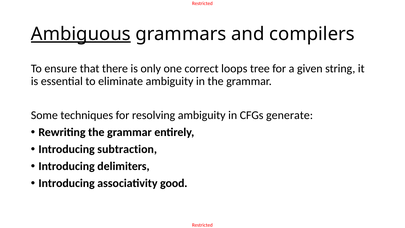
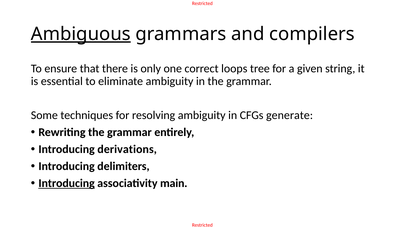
subtraction: subtraction -> derivations (127, 149)
Introducing underline: none -> present (67, 183)
good: good -> main (174, 183)
